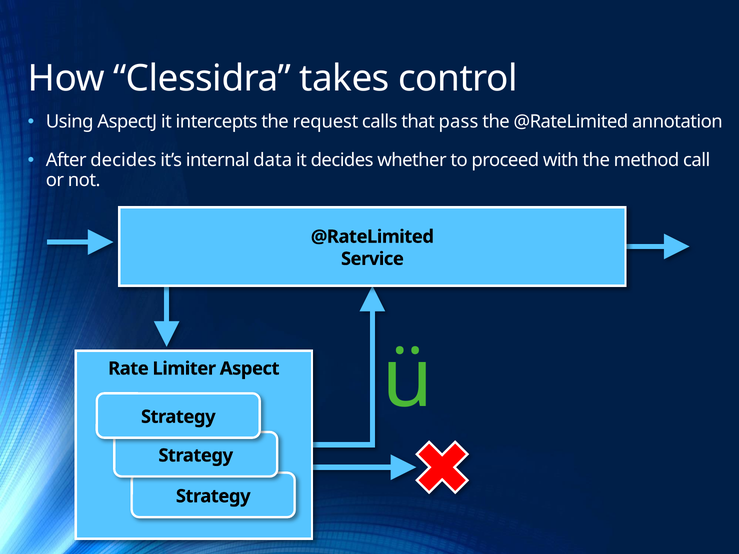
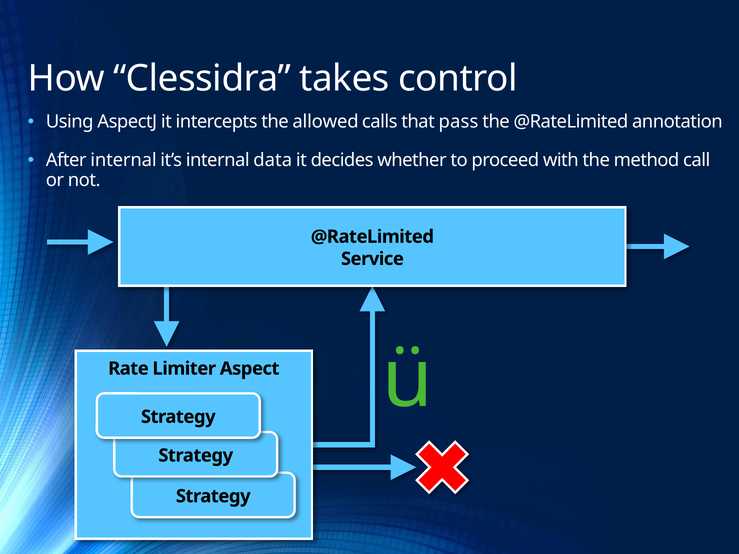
request: request -> allowed (326, 122)
After decides: decides -> internal (124, 160)
